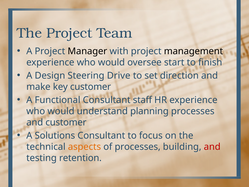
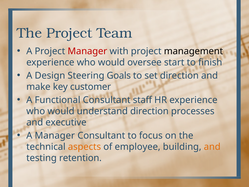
Manager colour: black -> red (87, 51)
Drive: Drive -> Goals (119, 75)
understand planning: planning -> direction (149, 111)
and customer: customer -> executive (66, 122)
A Solutions: Solutions -> Manager (55, 135)
of processes: processes -> employee (138, 147)
and colour: red -> orange (212, 147)
